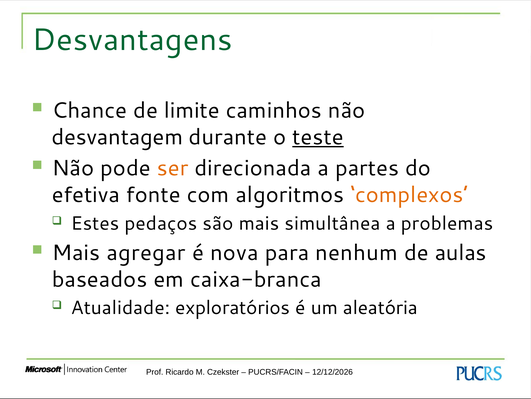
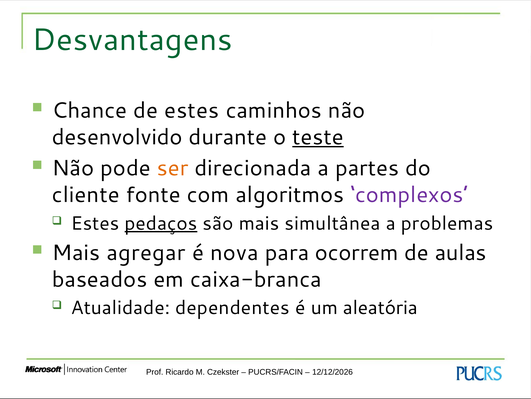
de limite: limite -> estes (192, 110)
desvantagem: desvantagem -> desenvolvido (117, 137)
efetiva: efetiva -> cliente (86, 194)
complexos colour: orange -> purple (409, 194)
pedaços underline: none -> present (161, 223)
nenhum: nenhum -> ocorrem (357, 252)
exploratórios: exploratórios -> dependentes (233, 307)
